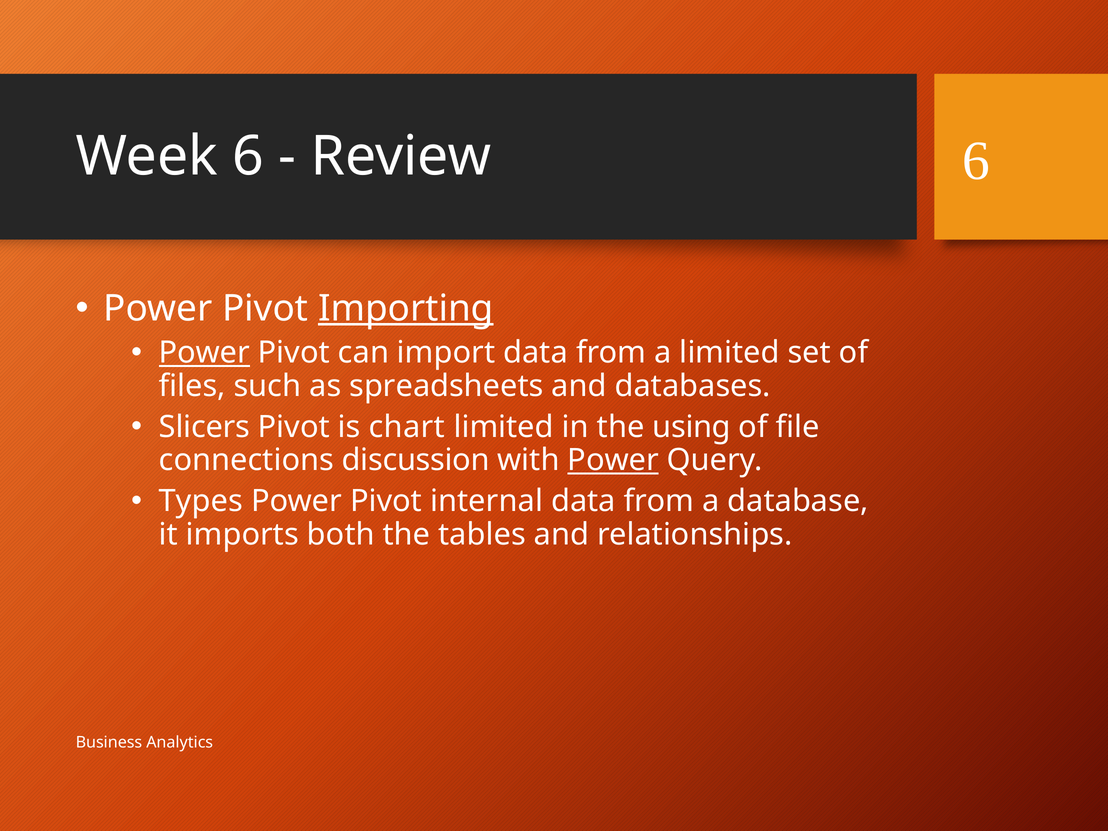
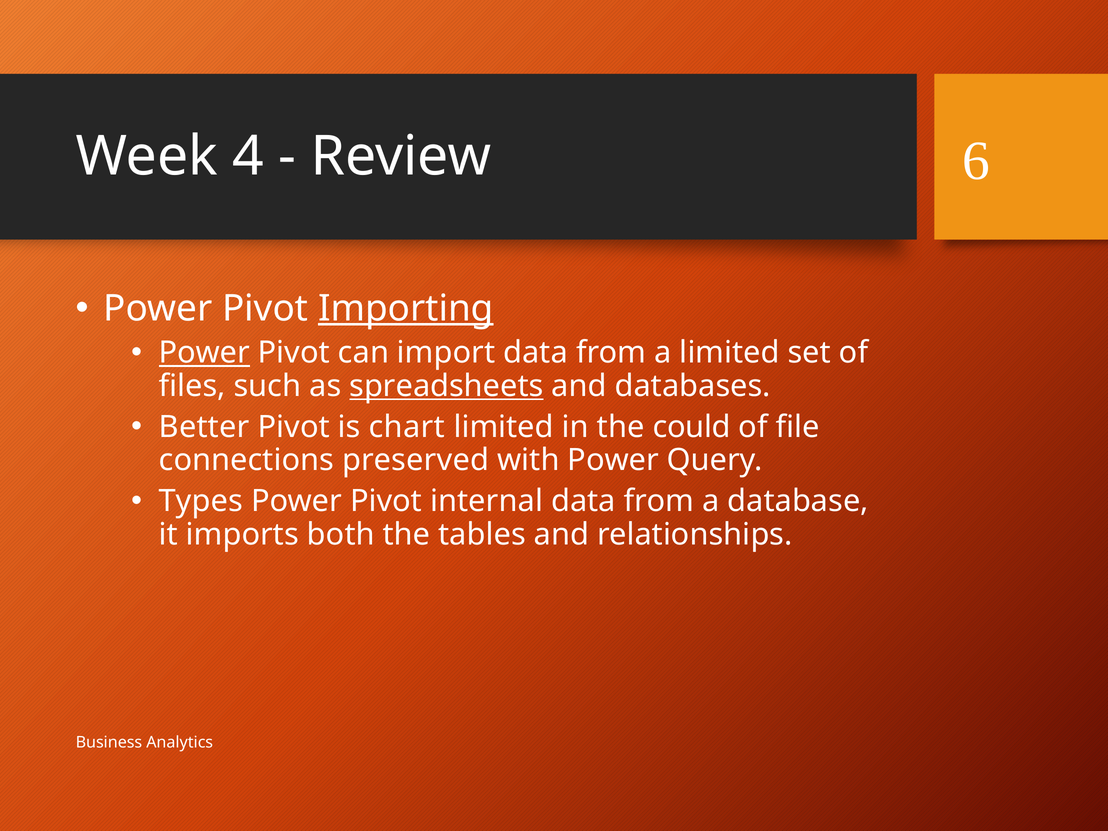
Week 6: 6 -> 4 (248, 156)
spreadsheets underline: none -> present (446, 386)
Slicers: Slicers -> Better (204, 427)
using: using -> could (692, 427)
discussion: discussion -> preserved (416, 460)
Power underline: present -> none (613, 460)
